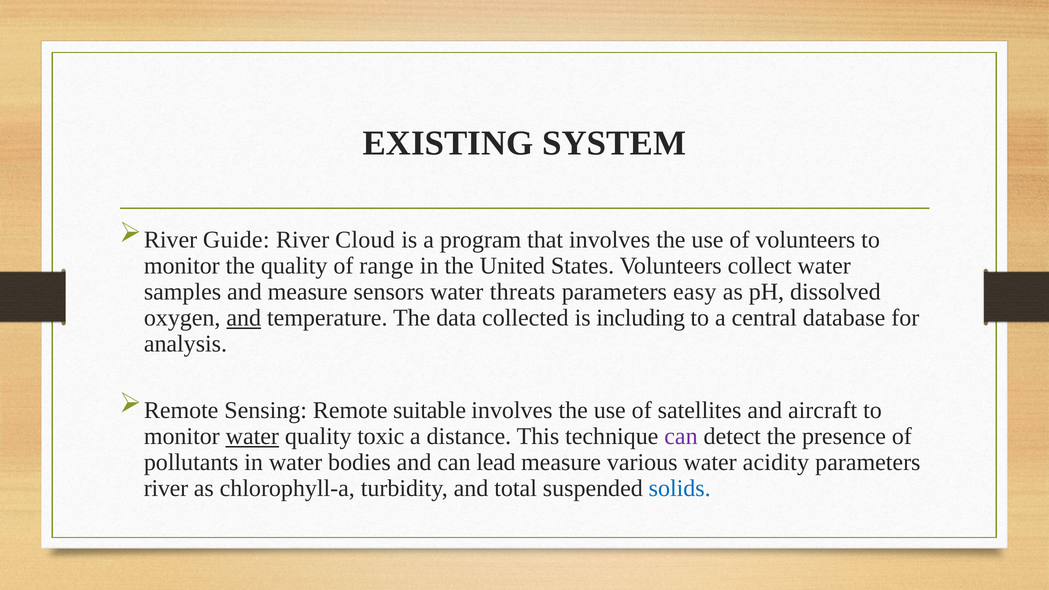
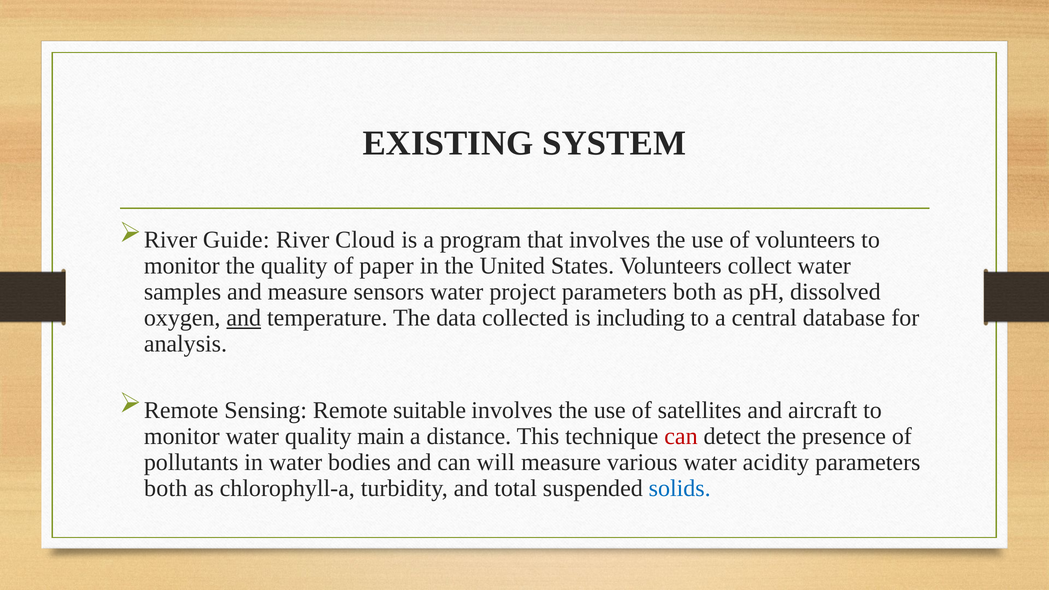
range: range -> paper (387, 266)
threats: threats -> project (523, 292)
easy: easy -> both (695, 292)
water underline: present -> none (252, 436)
toxic: toxic -> main (381, 436)
can colour: purple -> red (681, 436)
lead: lead -> will (496, 462)
river: river -> both (166, 488)
